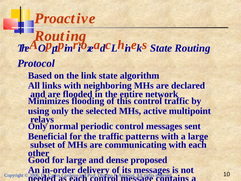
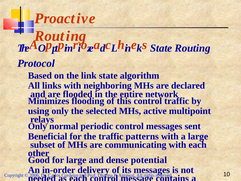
proposed: proposed -> potential (149, 160)
